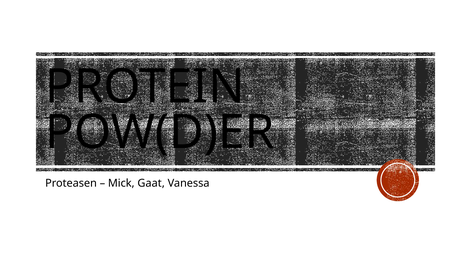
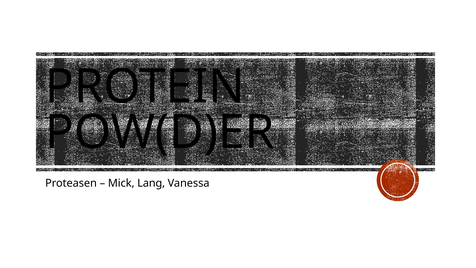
Gaat: Gaat -> Lang (151, 183)
